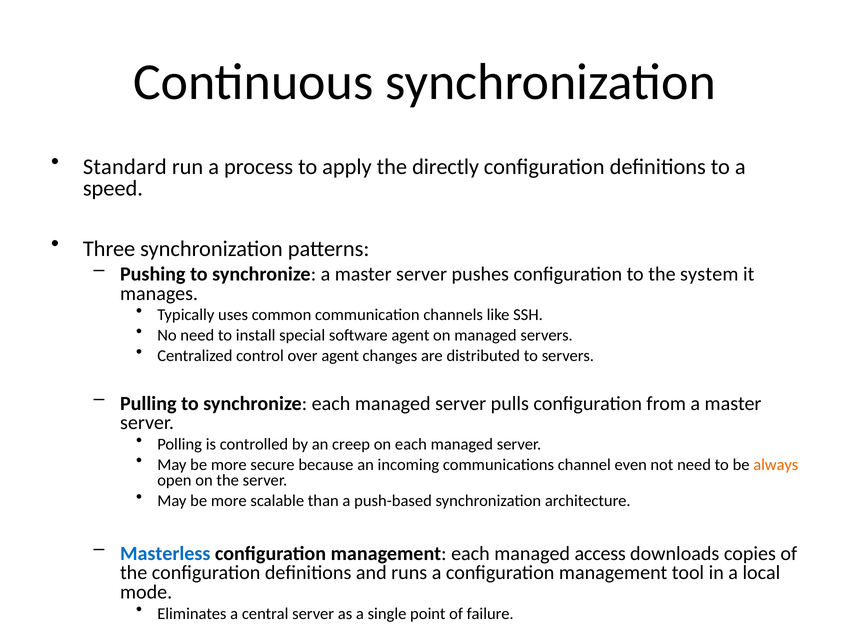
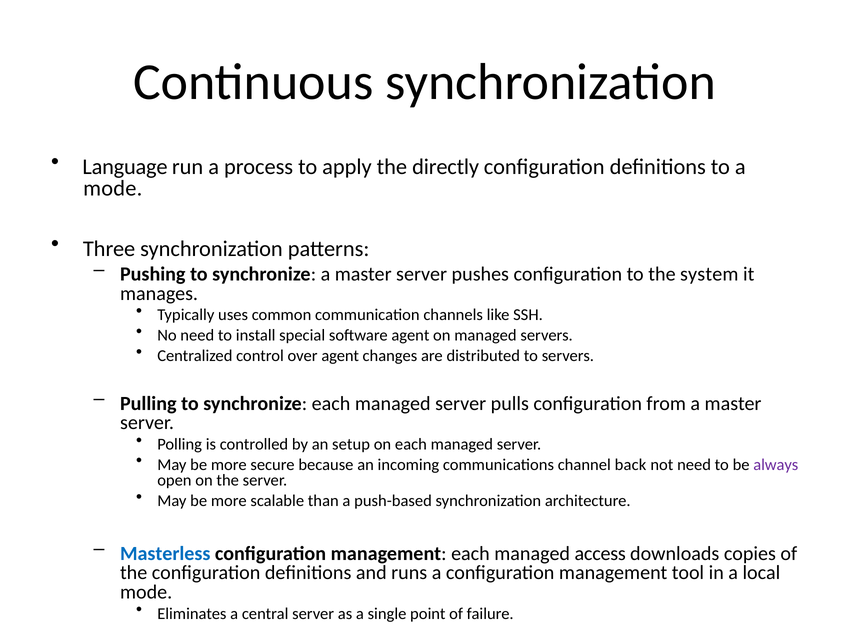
Standard: Standard -> Language (125, 167)
speed: speed -> mode (113, 189)
creep: creep -> setup (351, 445)
even: even -> back (631, 465)
always colour: orange -> purple (776, 465)
